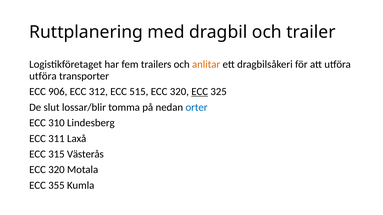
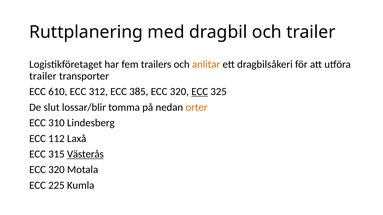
utföra: utföra -> trailer (43, 76)
906: 906 -> 610 (58, 92)
515: 515 -> 385 (139, 92)
orter colour: blue -> orange (197, 107)
311: 311 -> 112 (56, 139)
Västerås underline: none -> present (85, 154)
355: 355 -> 225 (56, 186)
